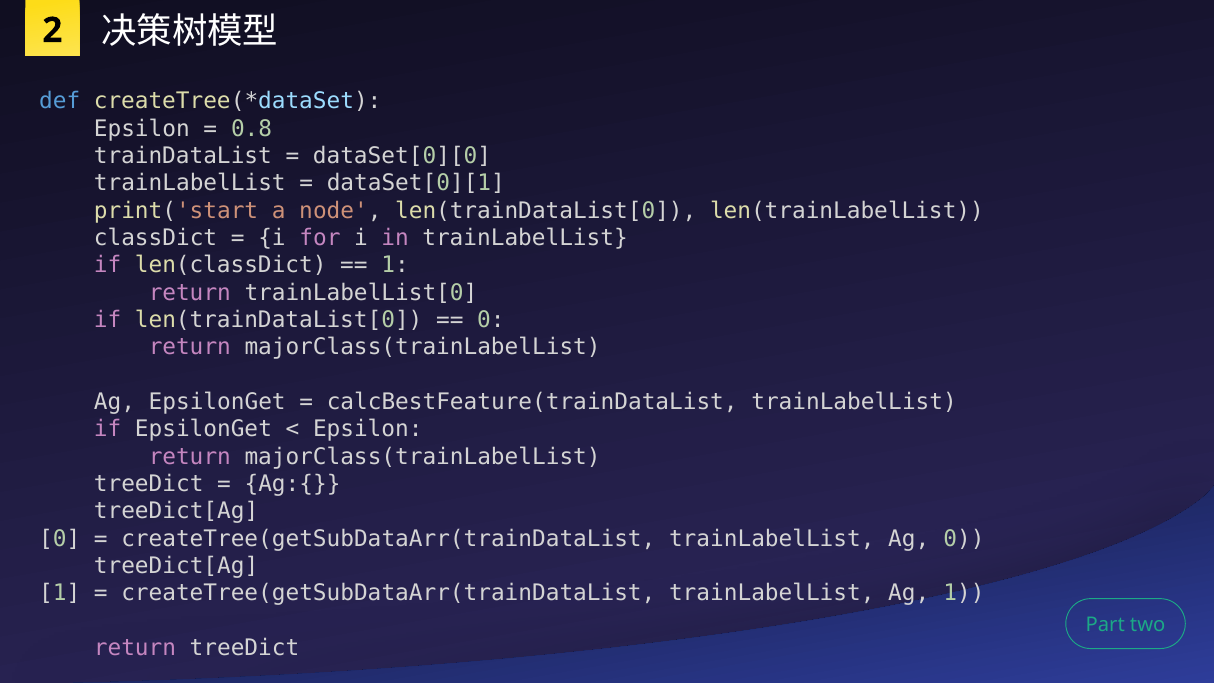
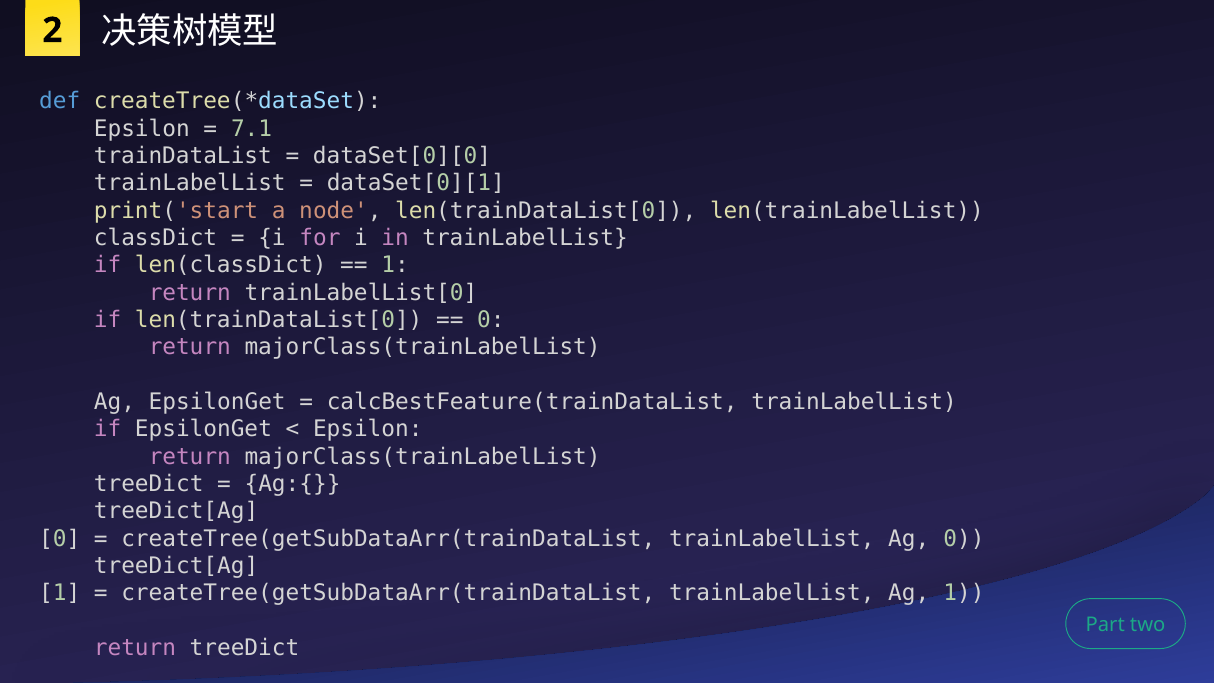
0.8: 0.8 -> 7.1 (252, 129)
